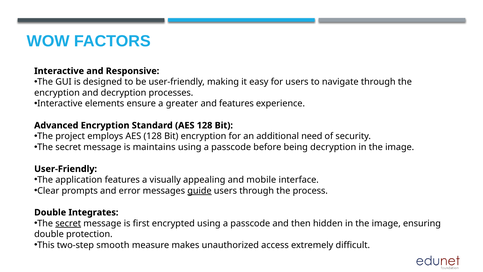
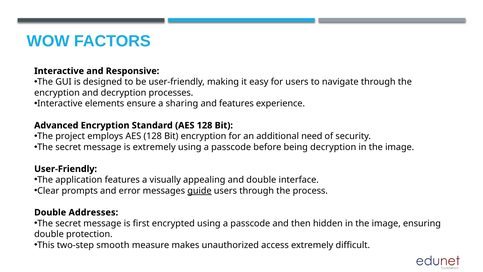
greater: greater -> sharing (182, 104)
is maintains: maintains -> extremely (154, 147)
and mobile: mobile -> double (261, 180)
Integrates: Integrates -> Addresses (93, 212)
secret underline: present -> none (68, 223)
